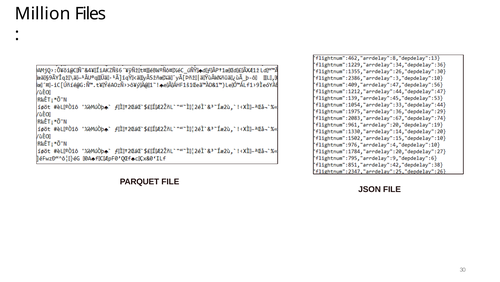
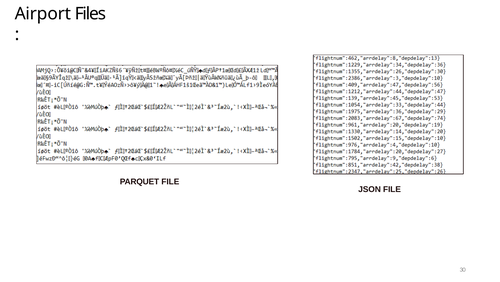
Million: Million -> Airport (43, 14)
